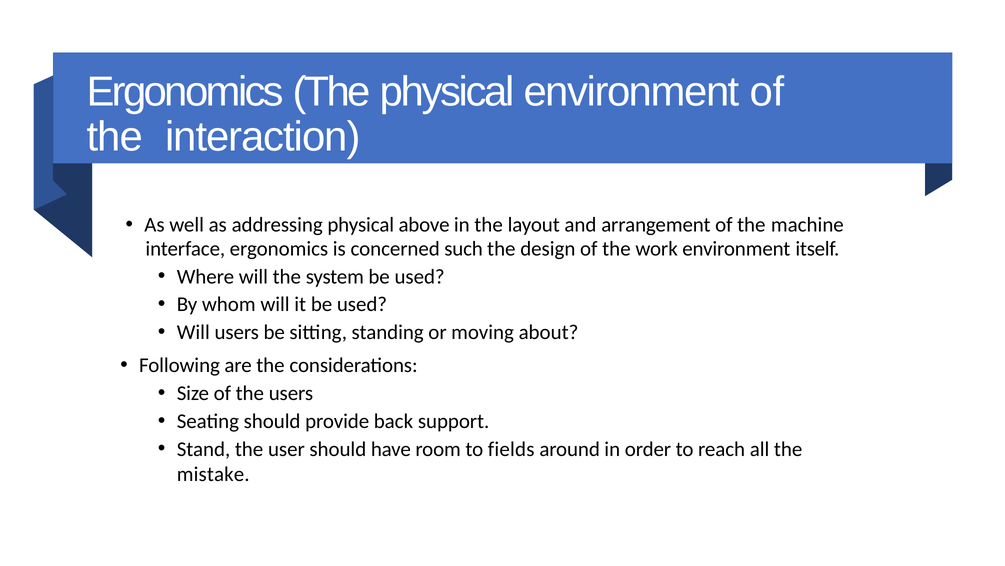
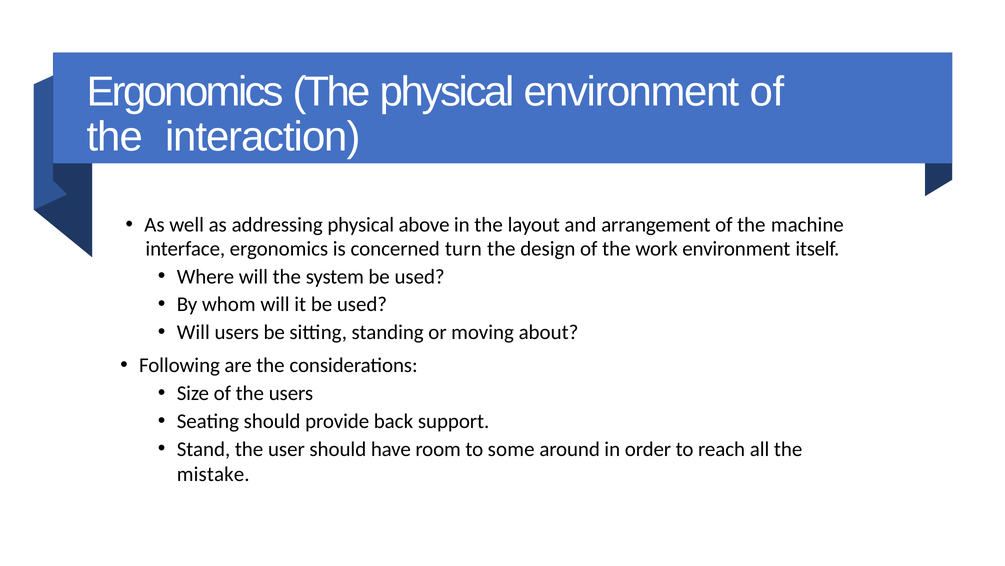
such: such -> turn (463, 248)
fields: fields -> some (511, 449)
